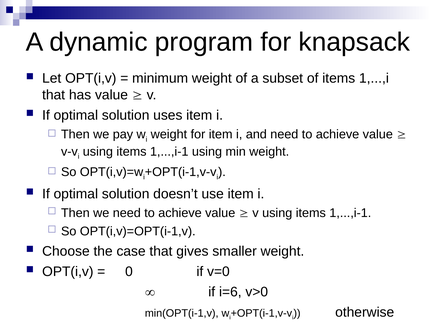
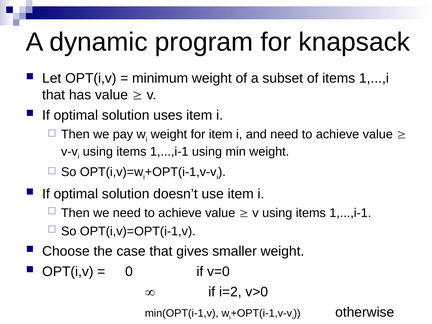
i=6: i=6 -> i=2 (230, 292)
